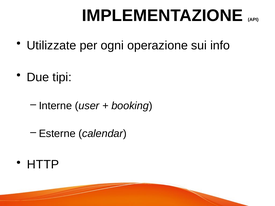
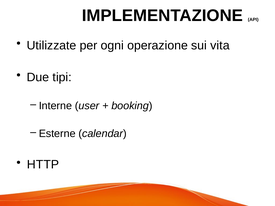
info: info -> vita (220, 46)
